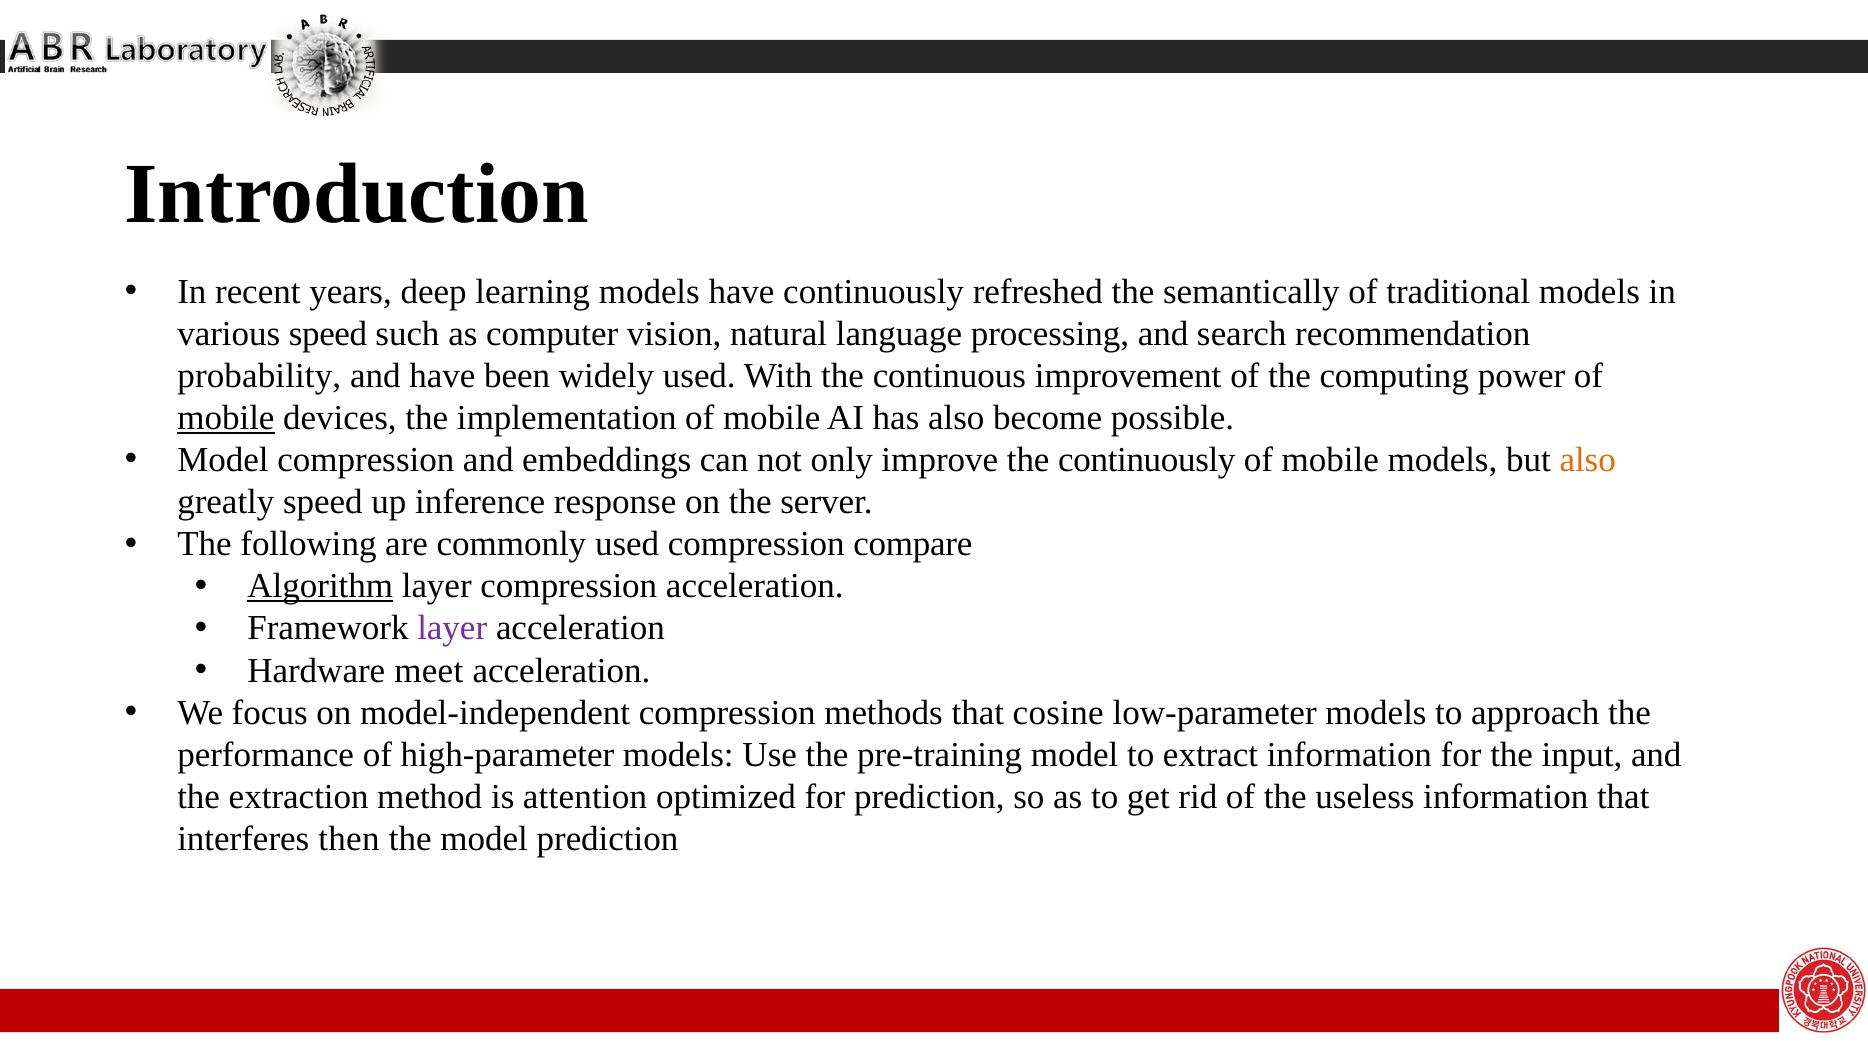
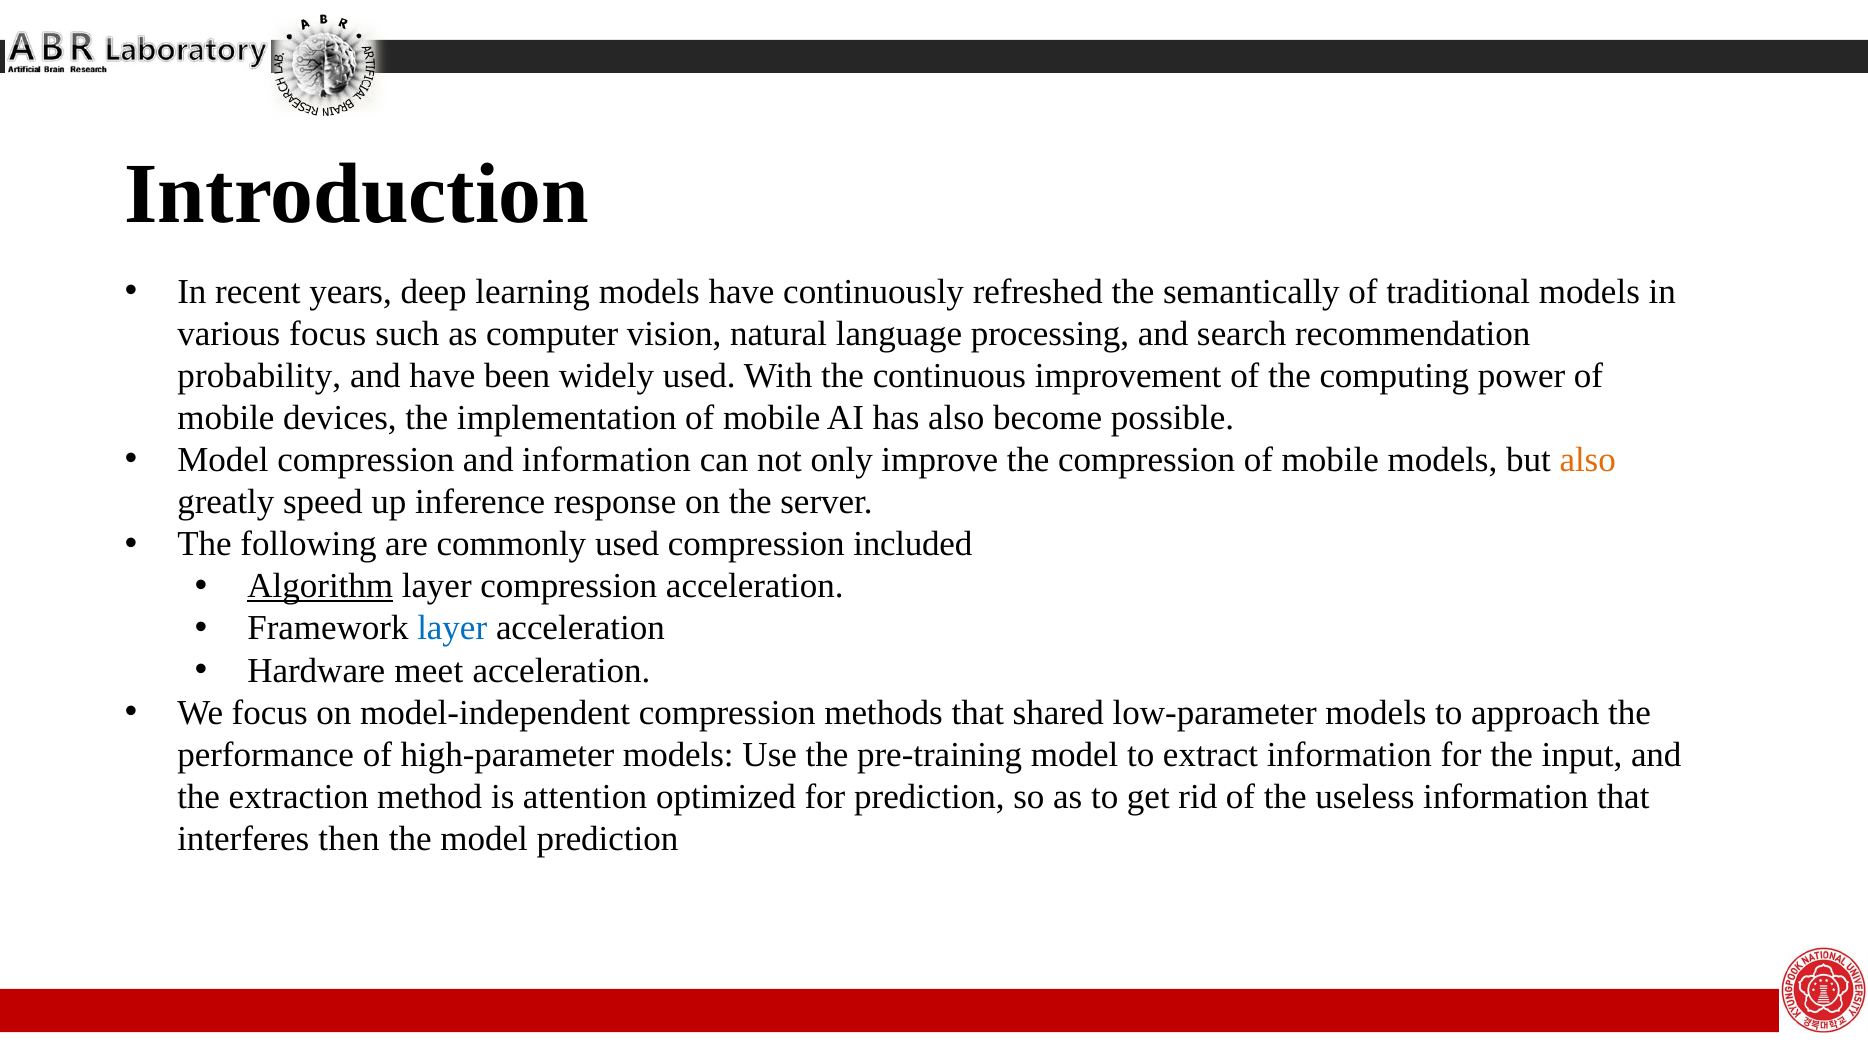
various speed: speed -> focus (328, 334)
mobile underline: present -> none (226, 418)
and embeddings: embeddings -> information (607, 460)
the continuously: continuously -> compression (1147, 460)
compare: compare -> included (913, 544)
layer colour: purple -> blue (452, 628)
cosine: cosine -> shared (1058, 712)
